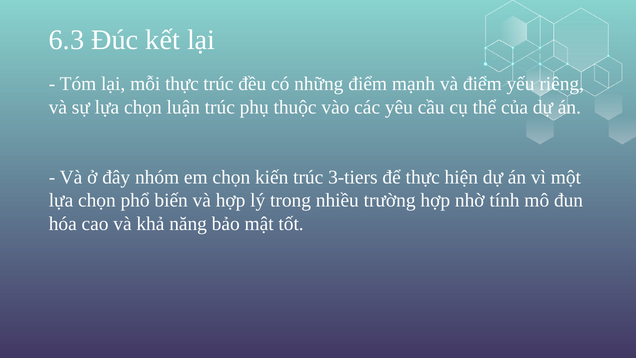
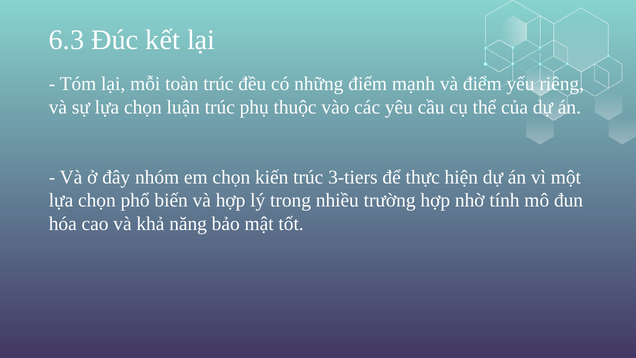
mỗi thực: thực -> toàn (182, 84)
